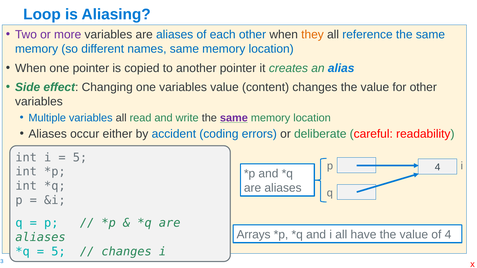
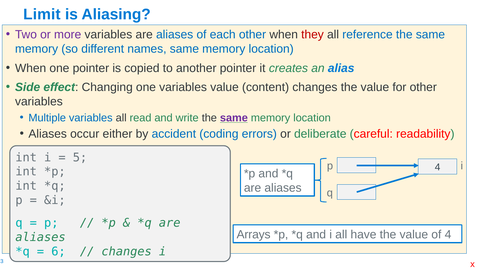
Loop: Loop -> Limit (42, 15)
they colour: orange -> red (312, 35)
5: 5 -> 6 (58, 252)
